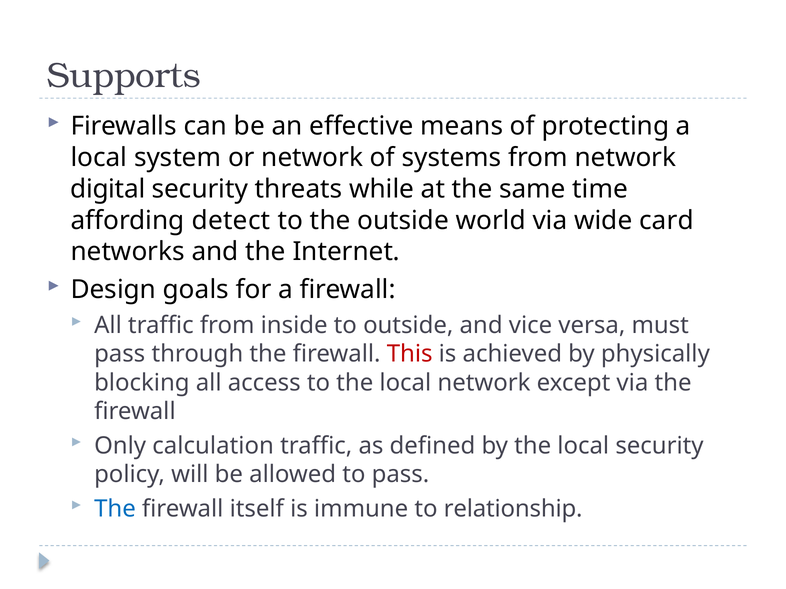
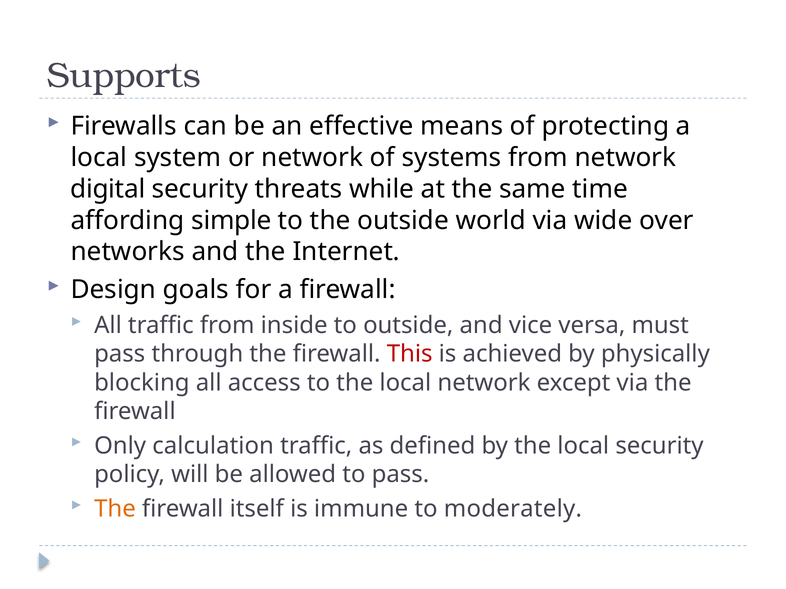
detect: detect -> simple (231, 221)
card: card -> over (666, 221)
The colour: blue -> orange (115, 509)
relationship: relationship -> moderately (513, 509)
